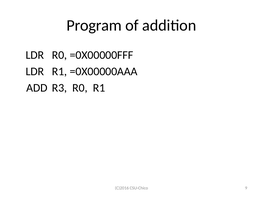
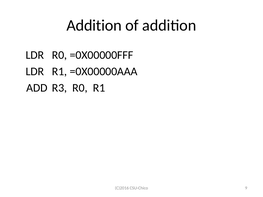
Program: Program -> Addition (94, 25)
